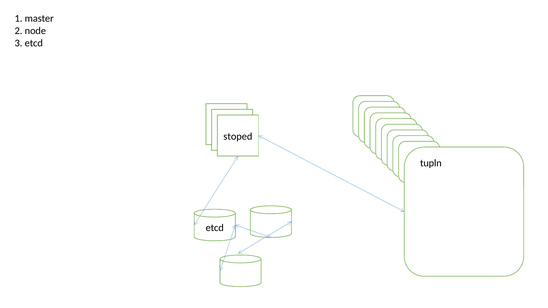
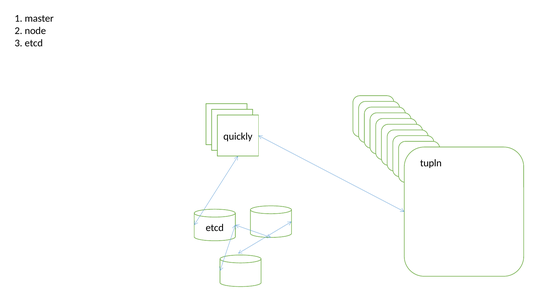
stoped: stoped -> quickly (238, 136)
